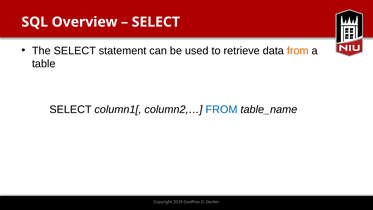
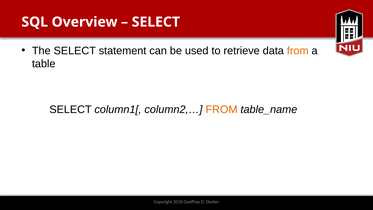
FROM colour: blue -> orange (222, 109)
